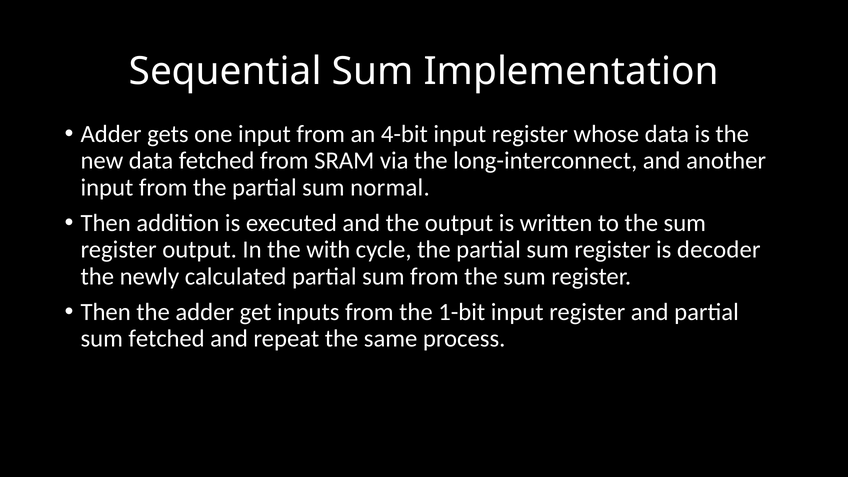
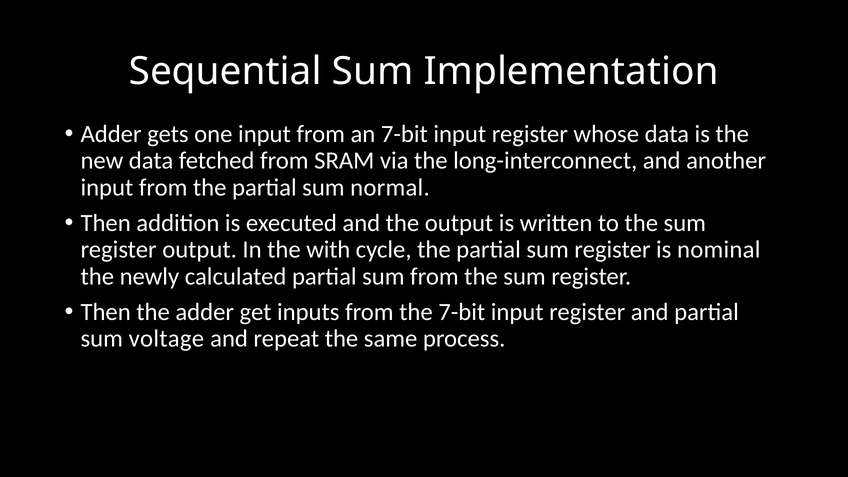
an 4-bit: 4-bit -> 7-bit (404, 134)
decoder: decoder -> nominal (719, 250)
the 1-bit: 1-bit -> 7-bit (462, 312)
sum fetched: fetched -> voltage (166, 339)
